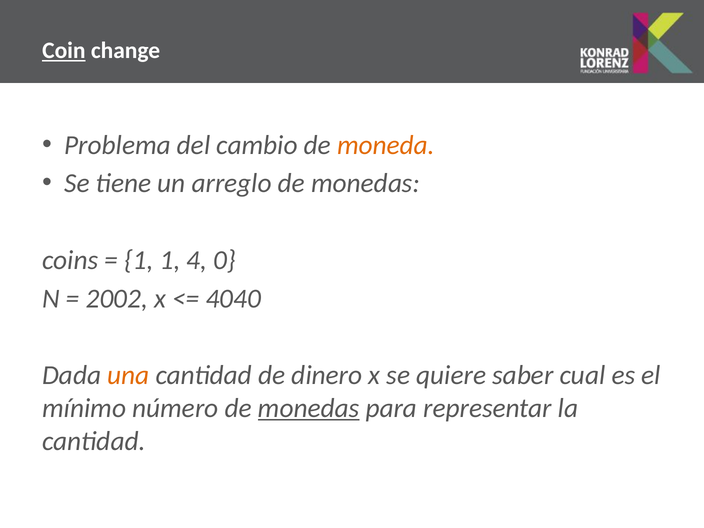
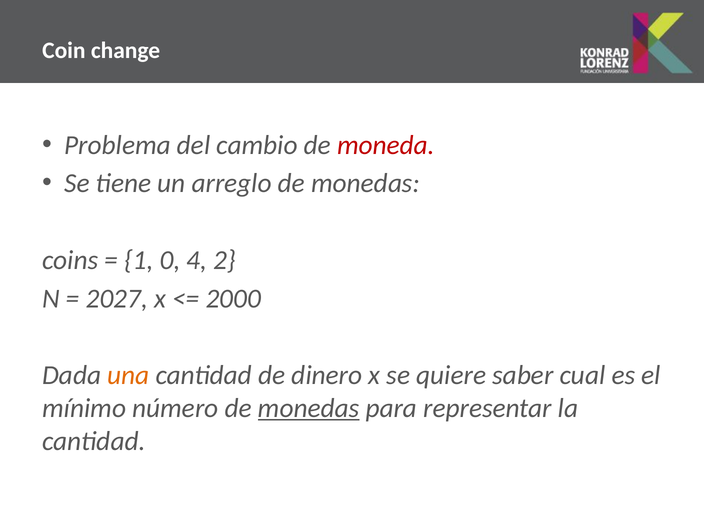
Coin underline: present -> none (64, 50)
moneda colour: orange -> red (386, 145)
1 1: 1 -> 0 (170, 260)
0: 0 -> 2 (225, 260)
2002: 2002 -> 2027 (117, 299)
4040: 4040 -> 2000 (233, 299)
